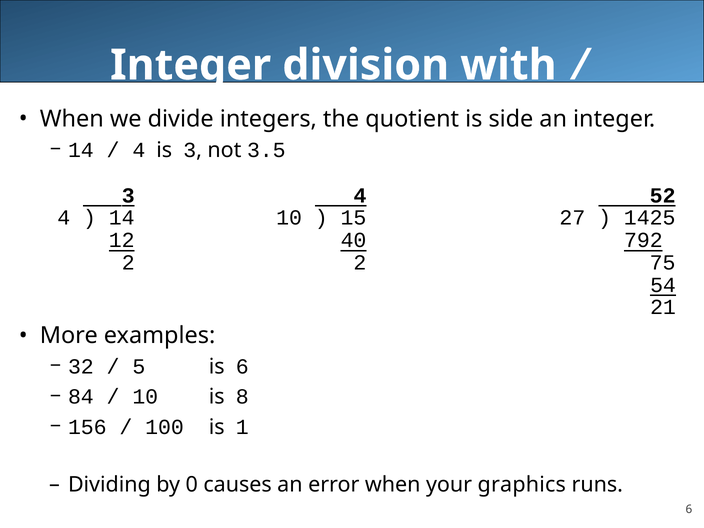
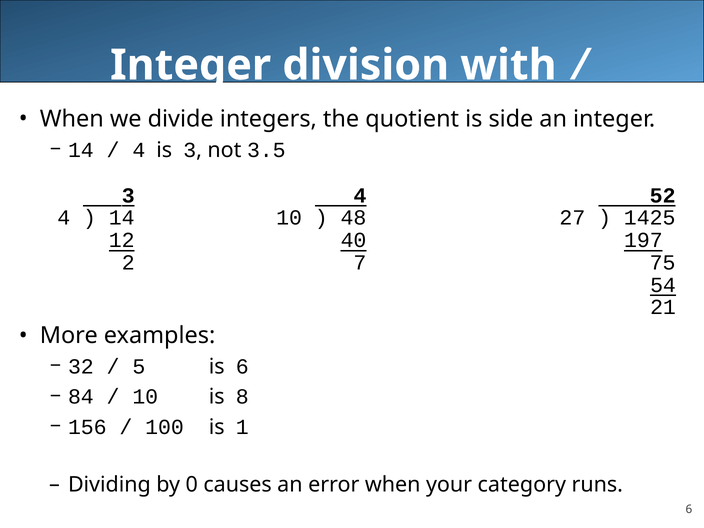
15: 15 -> 48 (353, 218)
792: 792 -> 197 (643, 240)
2 2: 2 -> 7 (360, 263)
graphics: graphics -> category (522, 484)
